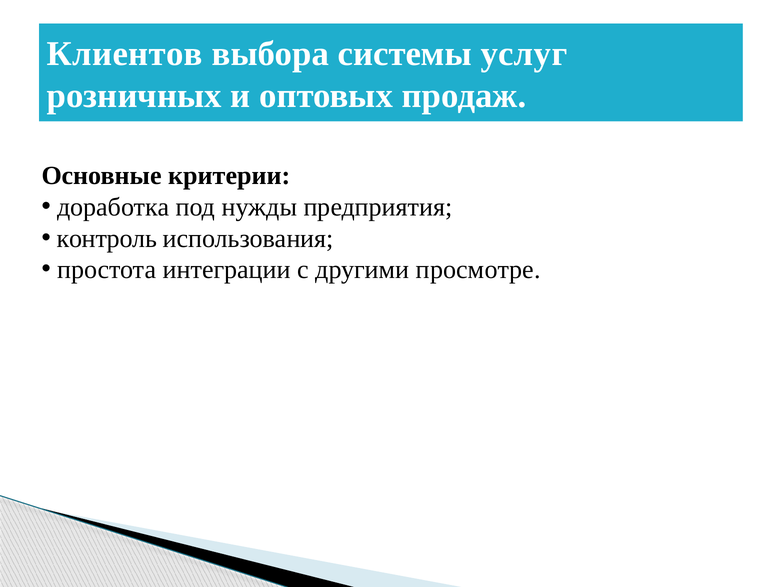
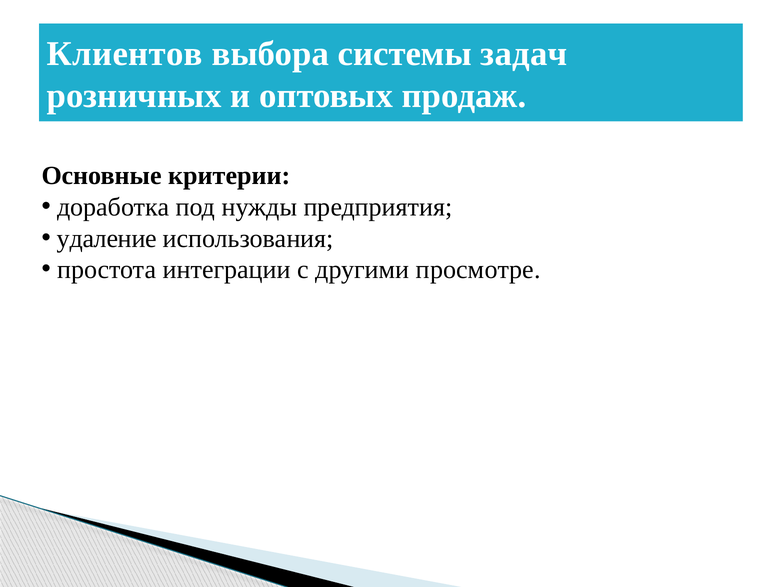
услуг: услуг -> задач (524, 54)
контроль: контроль -> удаление (107, 238)
